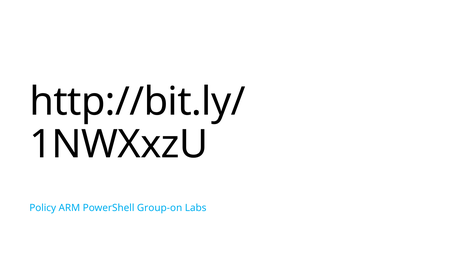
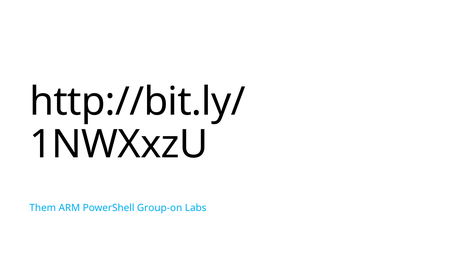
Policy: Policy -> Them (43, 209)
